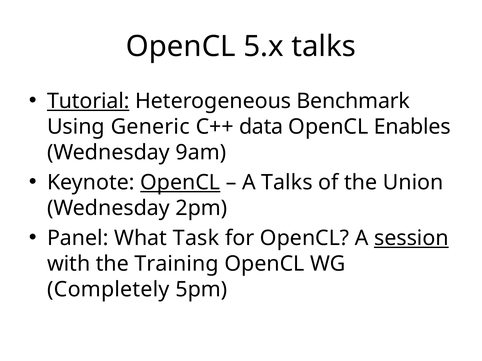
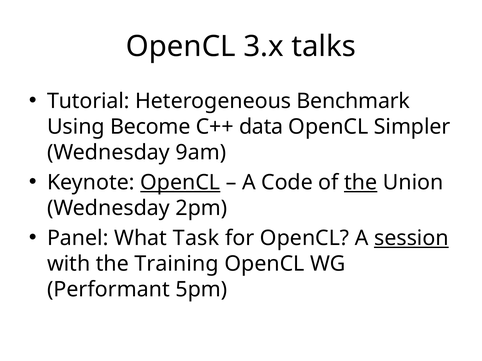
5.x: 5.x -> 3.x (264, 47)
Tutorial underline: present -> none (88, 101)
Generic: Generic -> Become (150, 127)
Enables: Enables -> Simpler (412, 127)
A Talks: Talks -> Code (287, 183)
the underline: none -> present (361, 183)
Completely: Completely -> Performant (108, 290)
